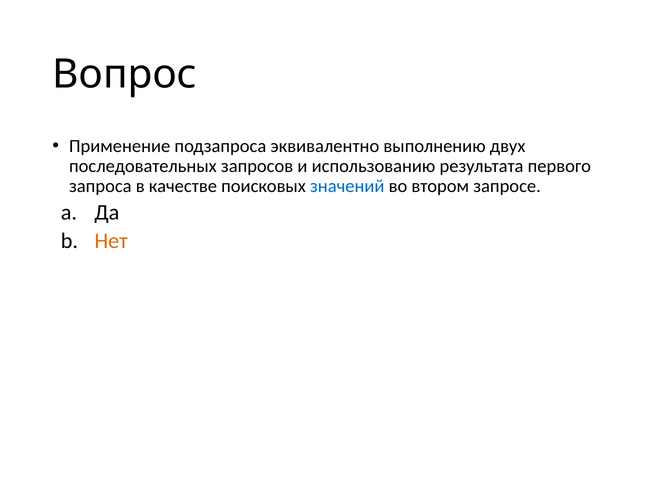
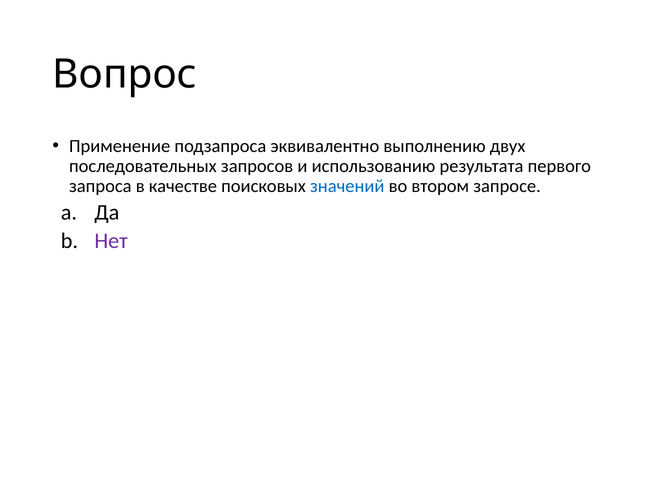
Нет colour: orange -> purple (111, 241)
